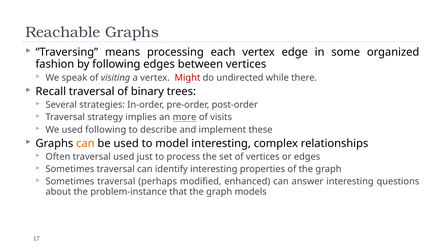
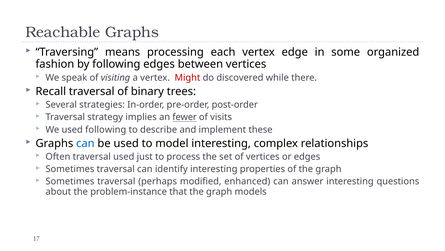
undirected: undirected -> discovered (240, 77)
more: more -> fewer (185, 117)
can colour: orange -> blue (85, 143)
